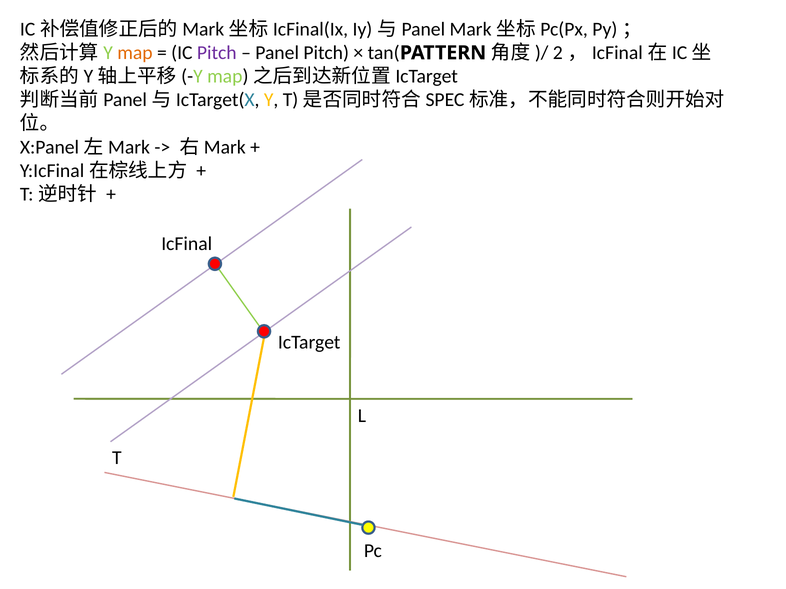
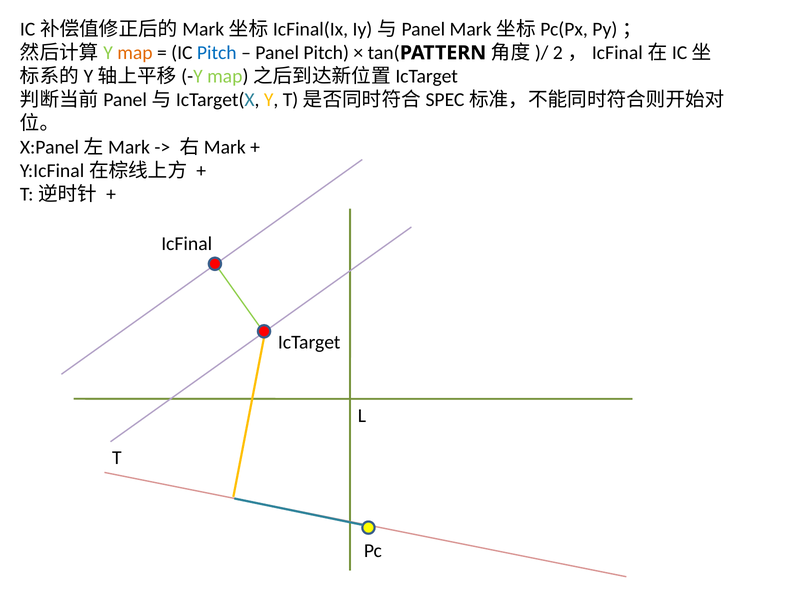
Pitch colour: purple -> blue (217, 53)
